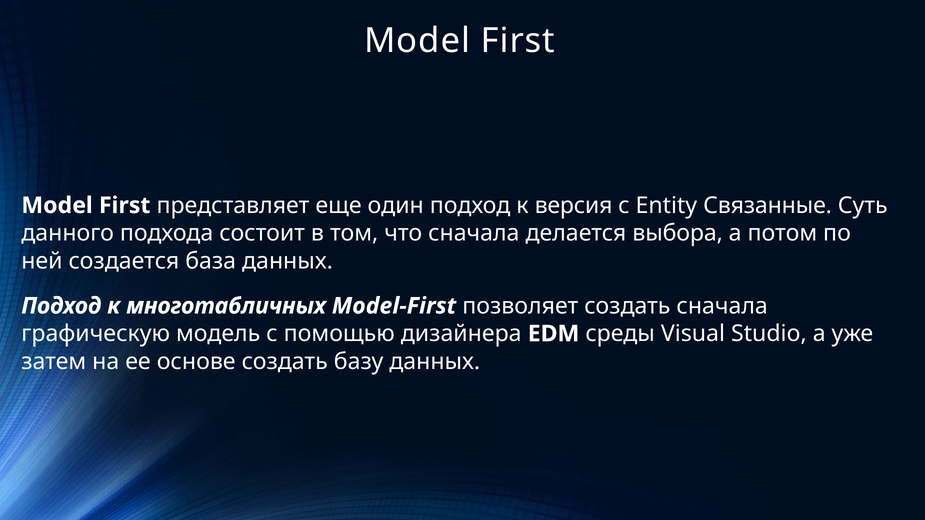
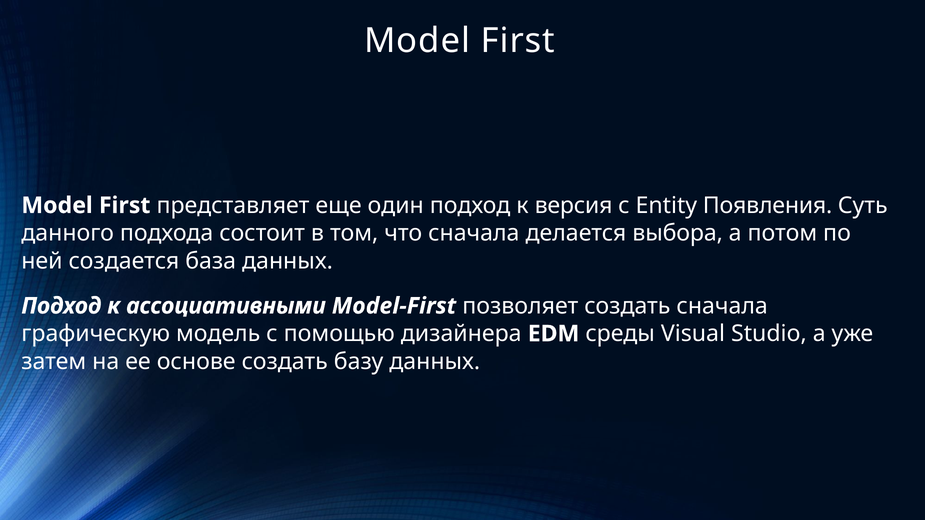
Связанные: Связанные -> Появления (768, 206)
многотабличных: многотабличных -> ассоциативными (226, 306)
